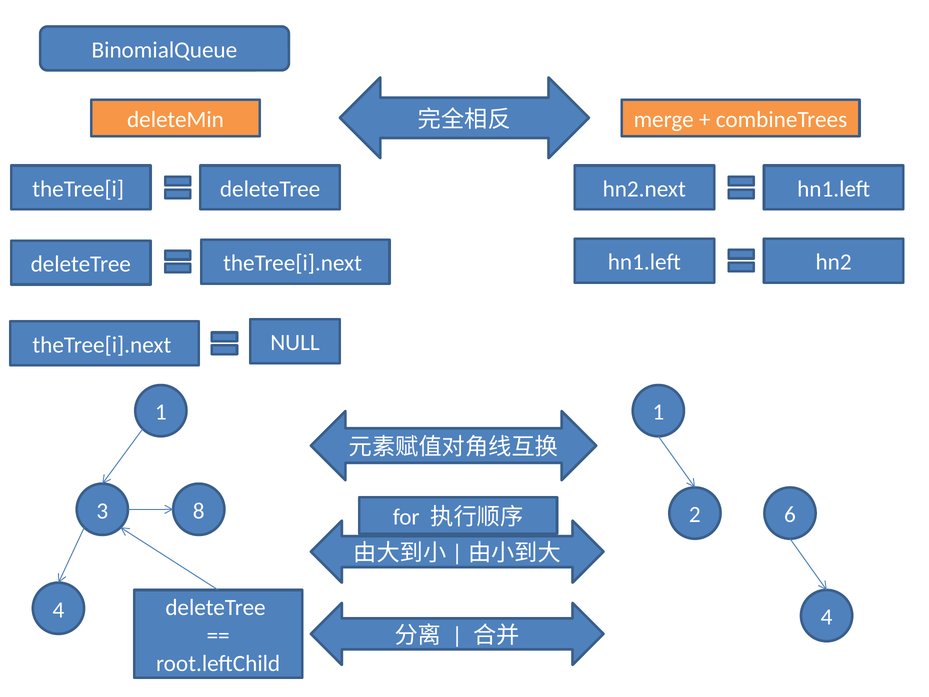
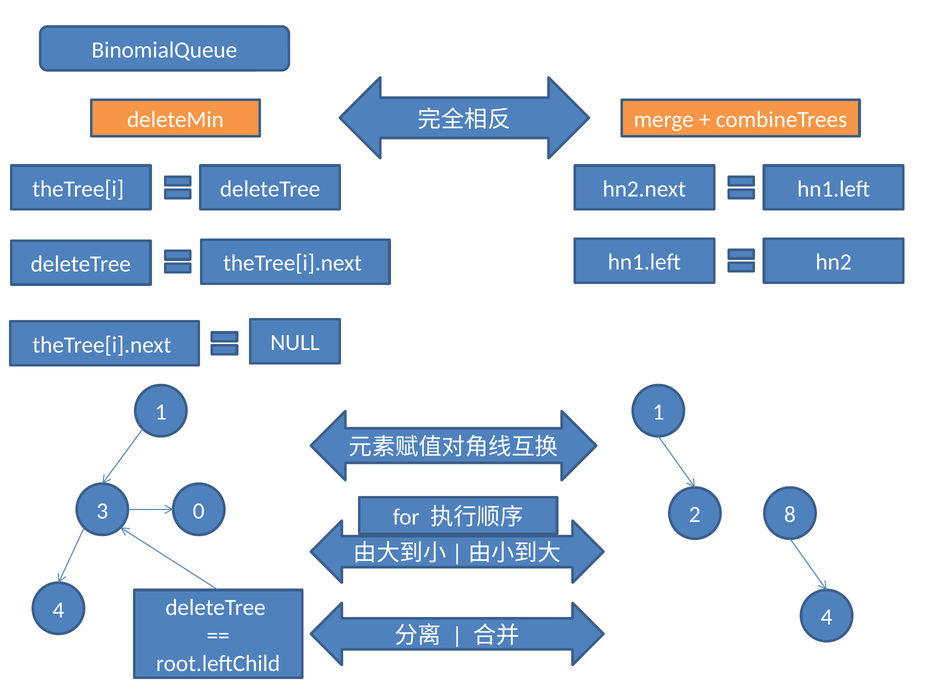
8: 8 -> 0 (199, 511)
6: 6 -> 8 (790, 515)
